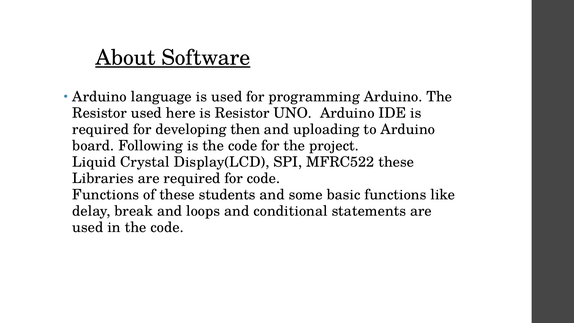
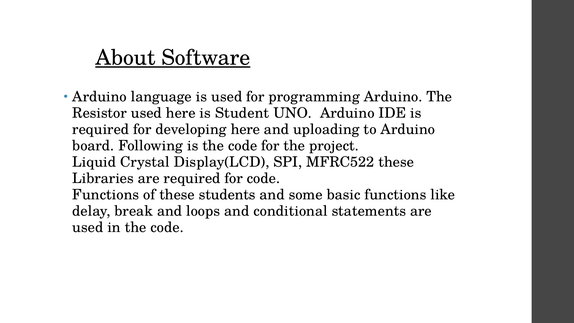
is Resistor: Resistor -> Student (242, 113)
developing then: then -> here (245, 129)
